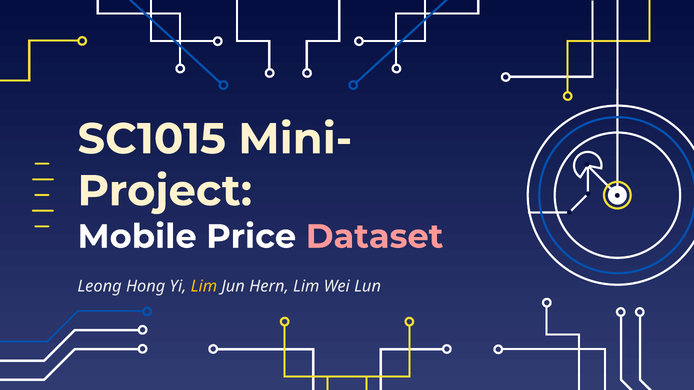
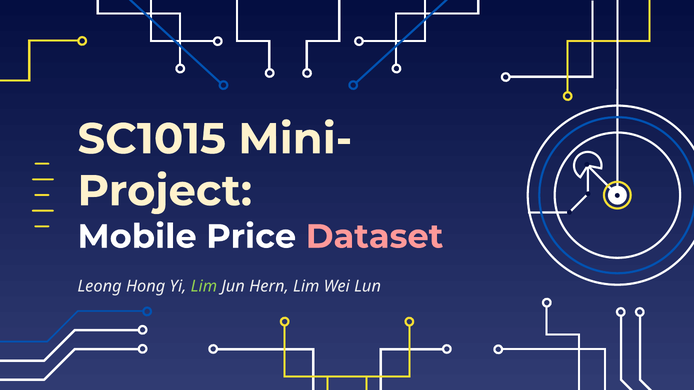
Lim colour: yellow -> light green (204, 286)
